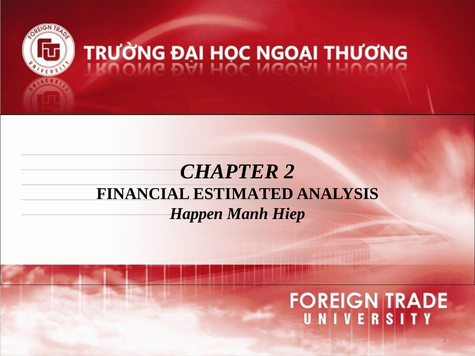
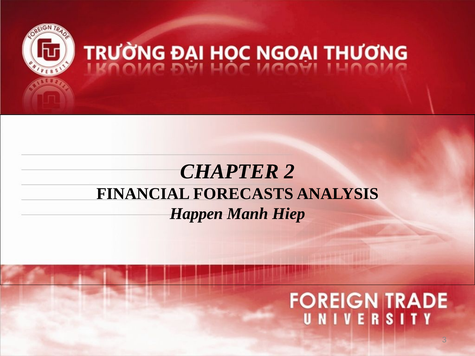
ESTIMATED: ESTIMATED -> FORECASTS (243, 194)
